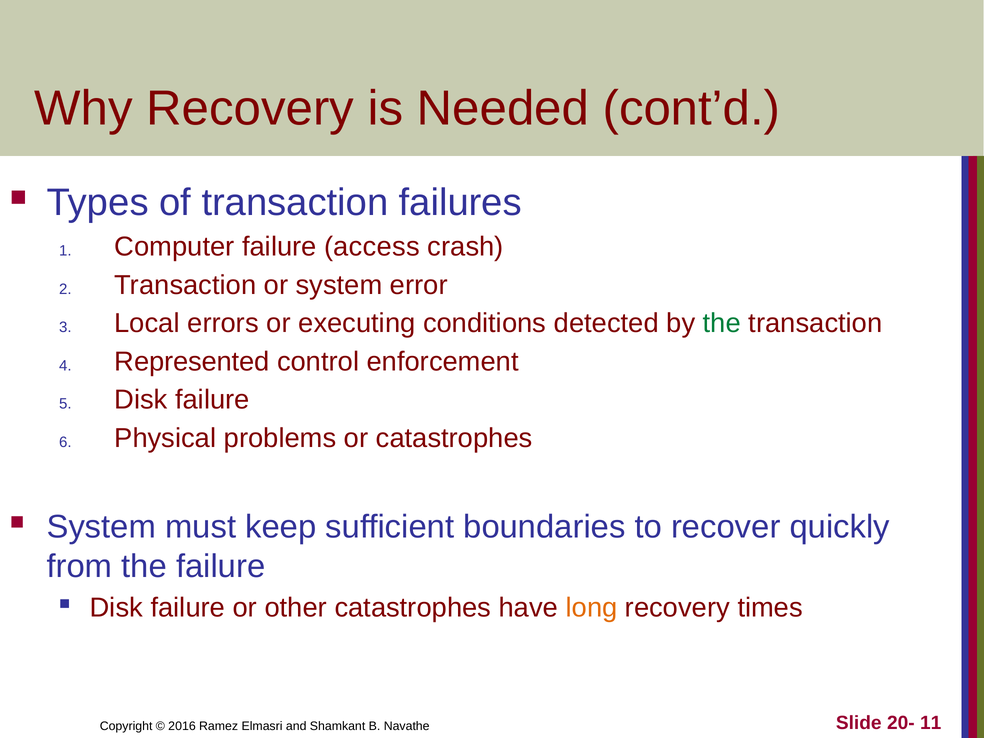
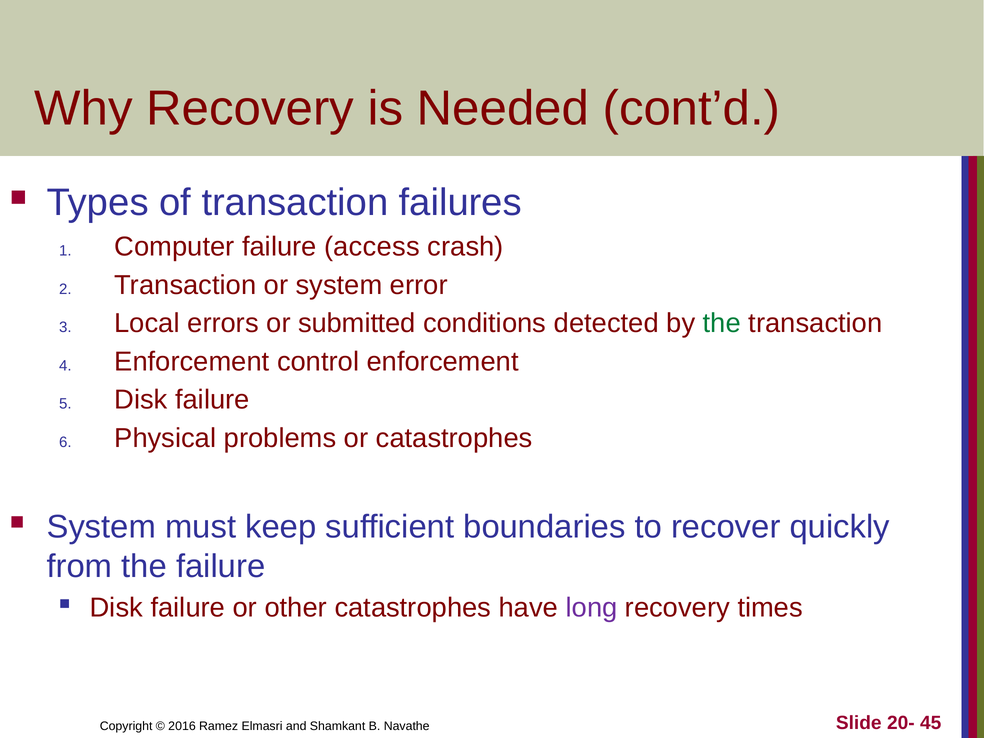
executing: executing -> submitted (357, 323)
Represented: Represented -> Enforcement (192, 362)
long colour: orange -> purple (592, 608)
11: 11 -> 45 (931, 723)
